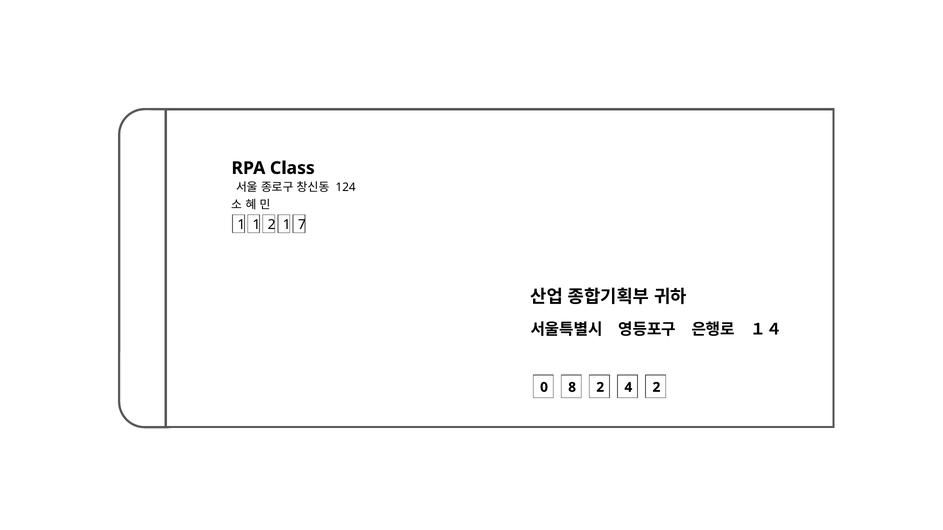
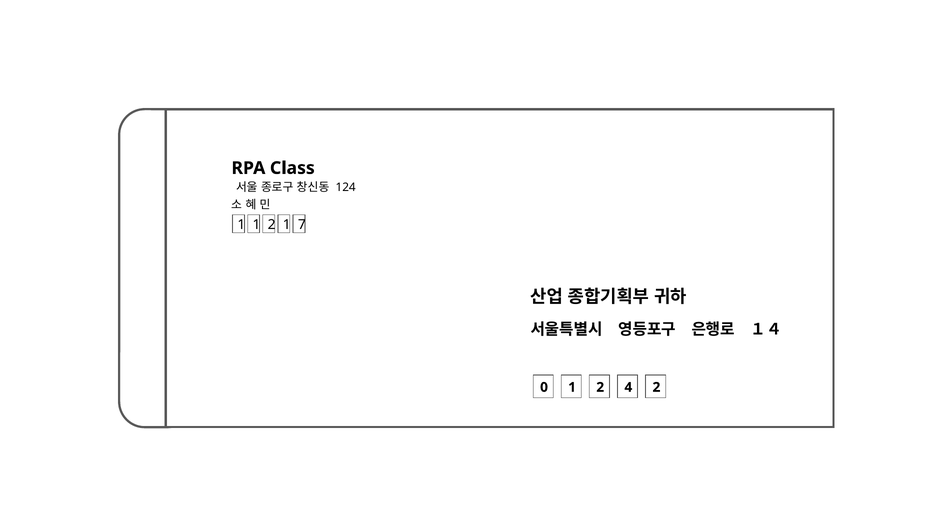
0 8: 8 -> 1 (572, 388)
